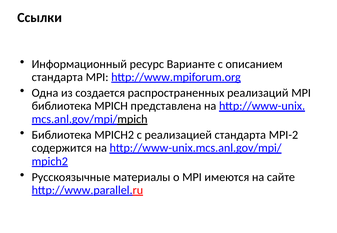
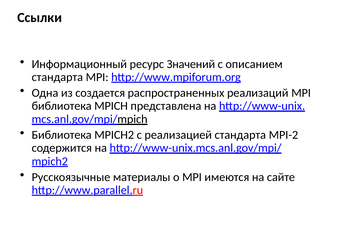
Варианте: Варианте -> Значений (191, 64)
